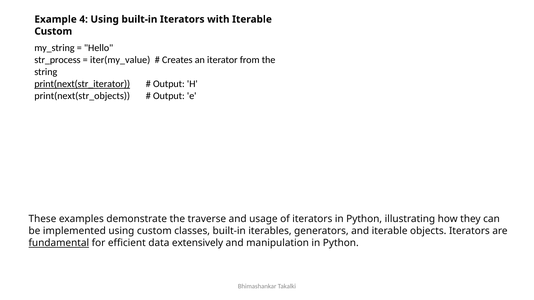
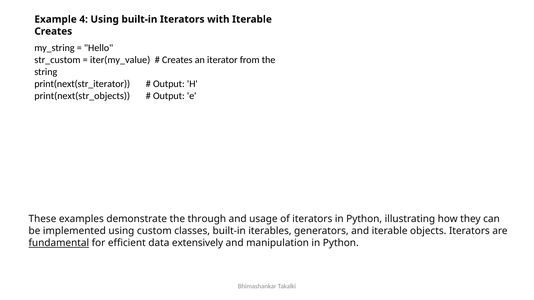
Custom: Custom -> Creates (53, 31)
str_process: str_process -> str_custom (57, 60)
print(next(str_iterator underline: present -> none (82, 84)
traverse: traverse -> through (207, 219)
